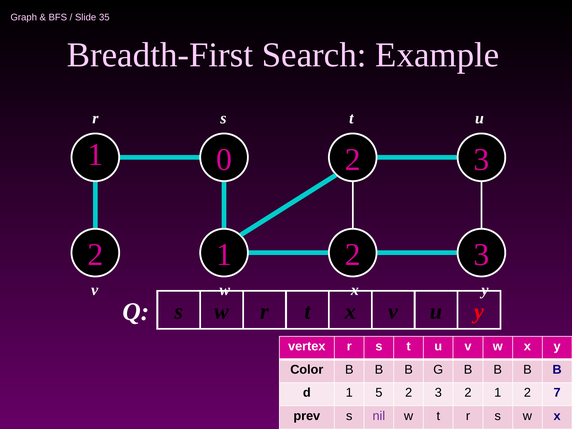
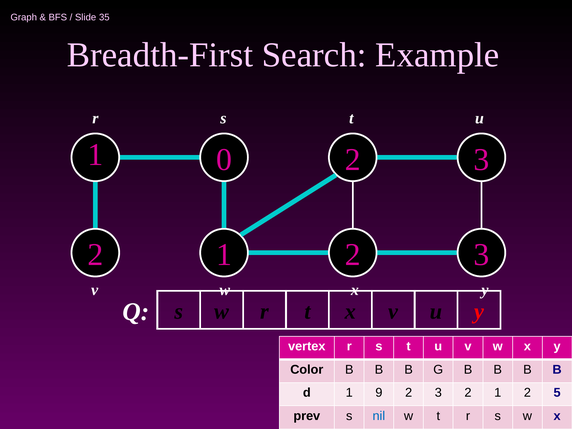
5: 5 -> 9 (379, 393)
7: 7 -> 5 (557, 393)
nil colour: purple -> blue (379, 416)
